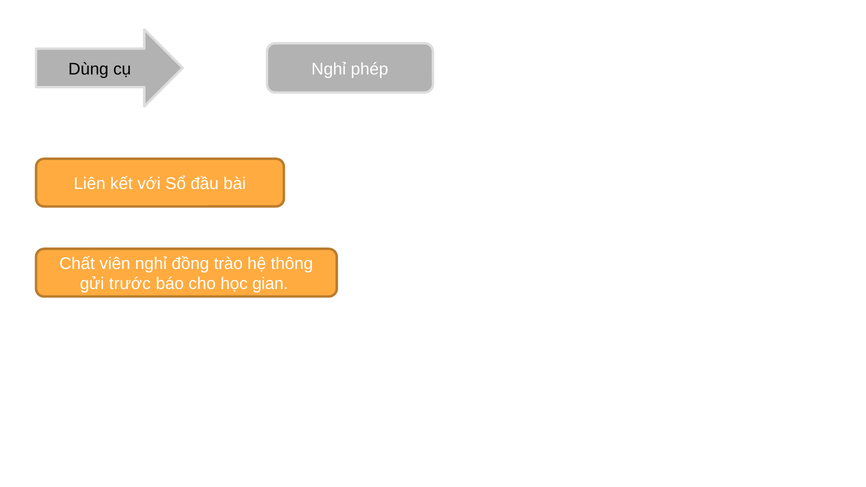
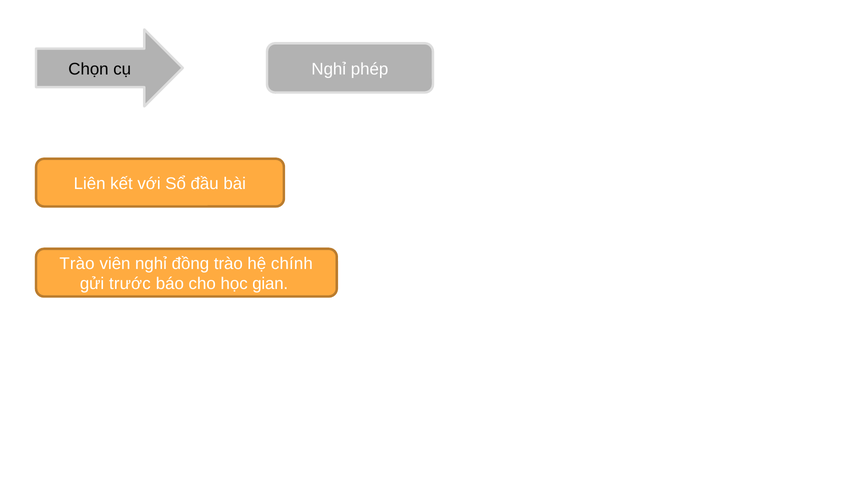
Dùng: Dùng -> Chọn (88, 69)
Chất: Chất -> Trào (77, 264)
thông: thông -> chính (292, 264)
